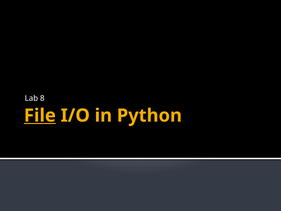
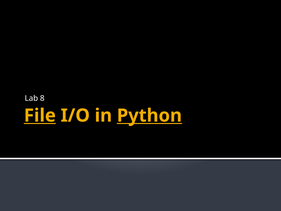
Python underline: none -> present (149, 115)
